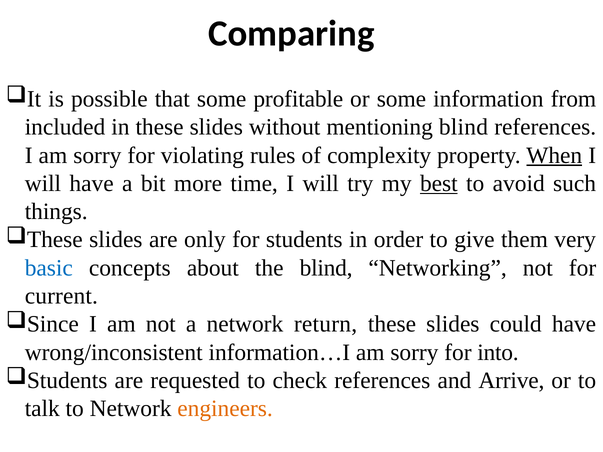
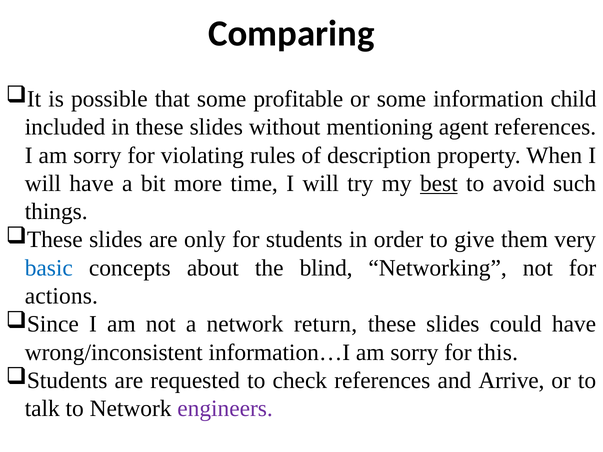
from: from -> child (574, 99)
mentioning blind: blind -> agent (464, 127)
complexity: complexity -> description (379, 155)
When underline: present -> none (554, 155)
current: current -> actions (61, 296)
into: into -> this (498, 352)
engineers colour: orange -> purple (225, 409)
